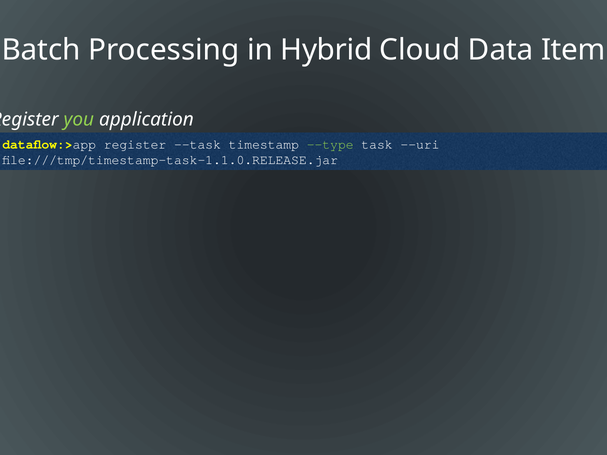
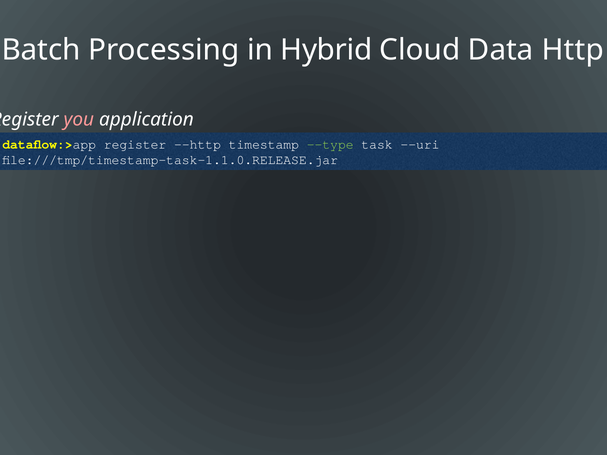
Item: Item -> Http (573, 50)
you colour: light green -> pink (79, 119)
--task: --task -> --http (198, 145)
